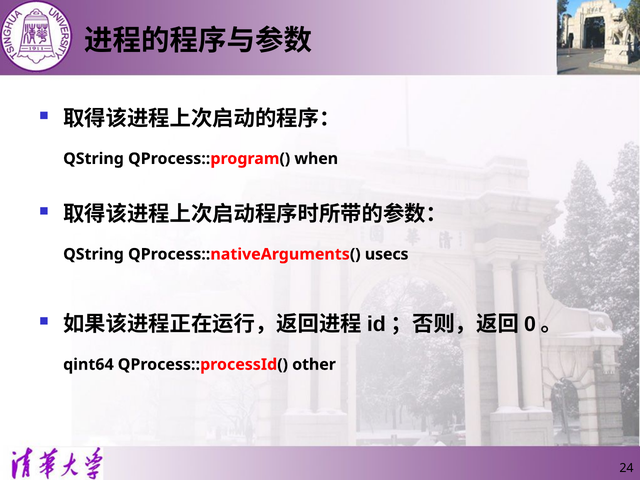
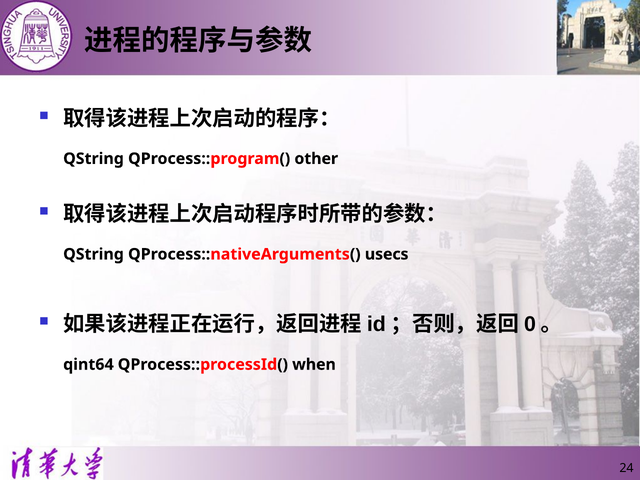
when: when -> other (316, 159)
other: other -> when (314, 365)
